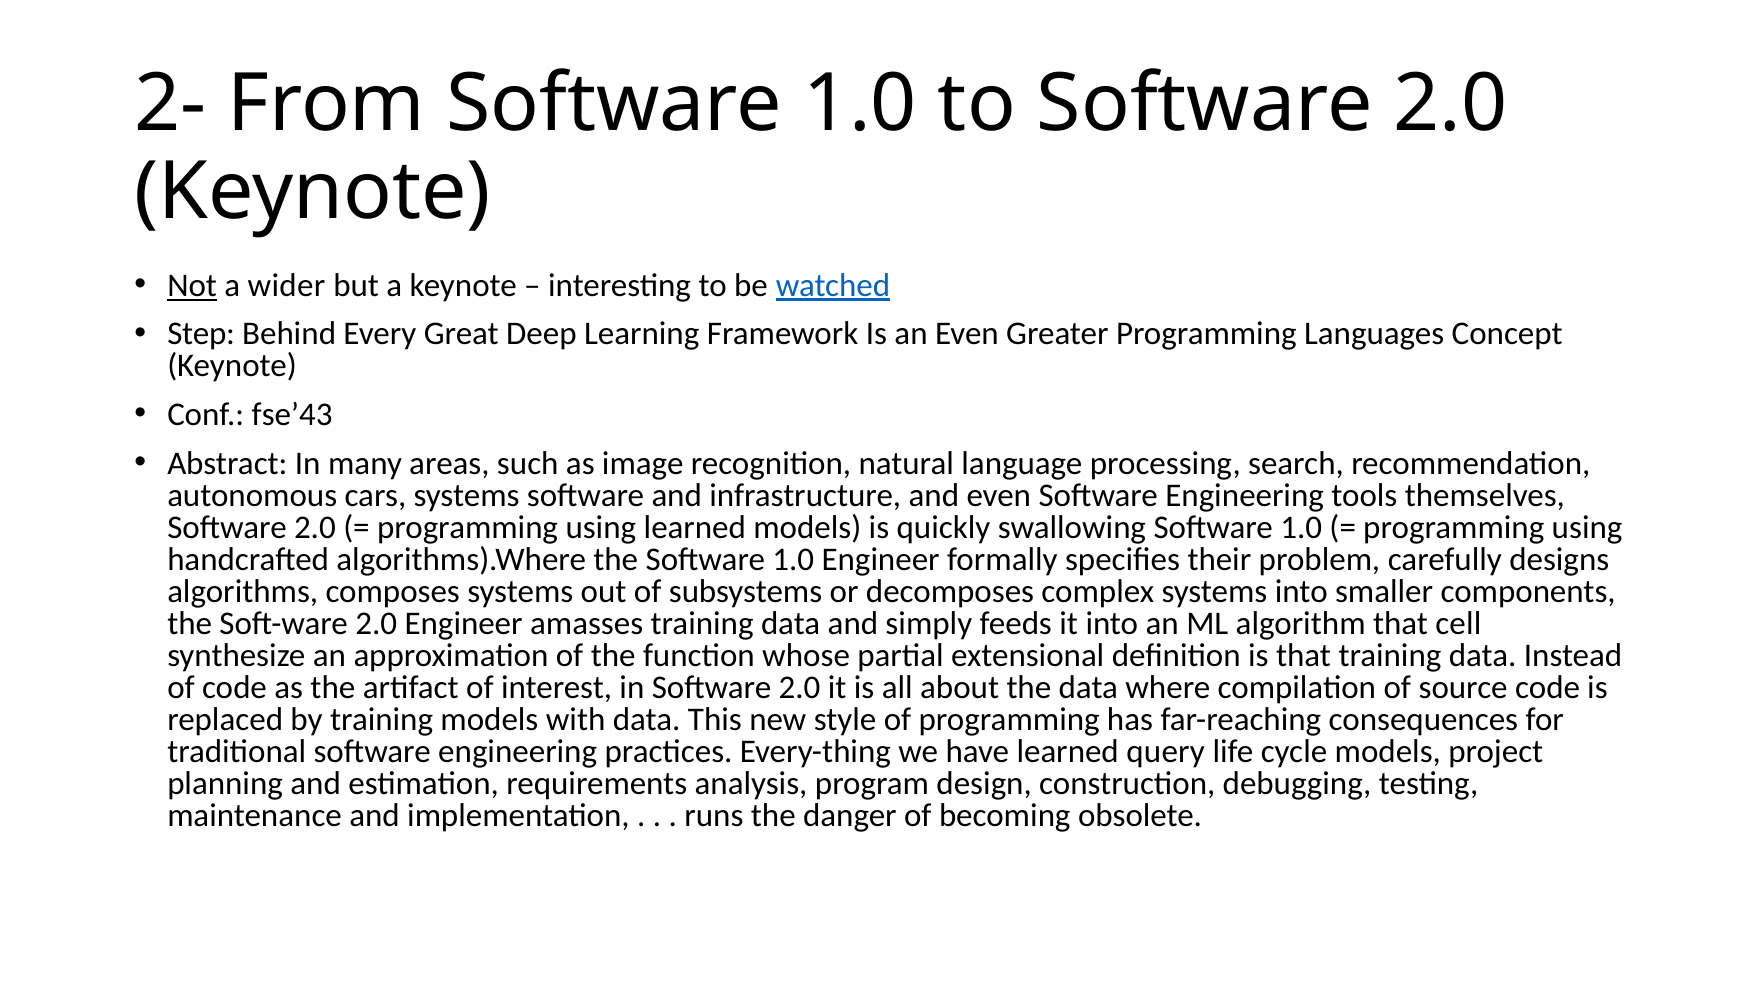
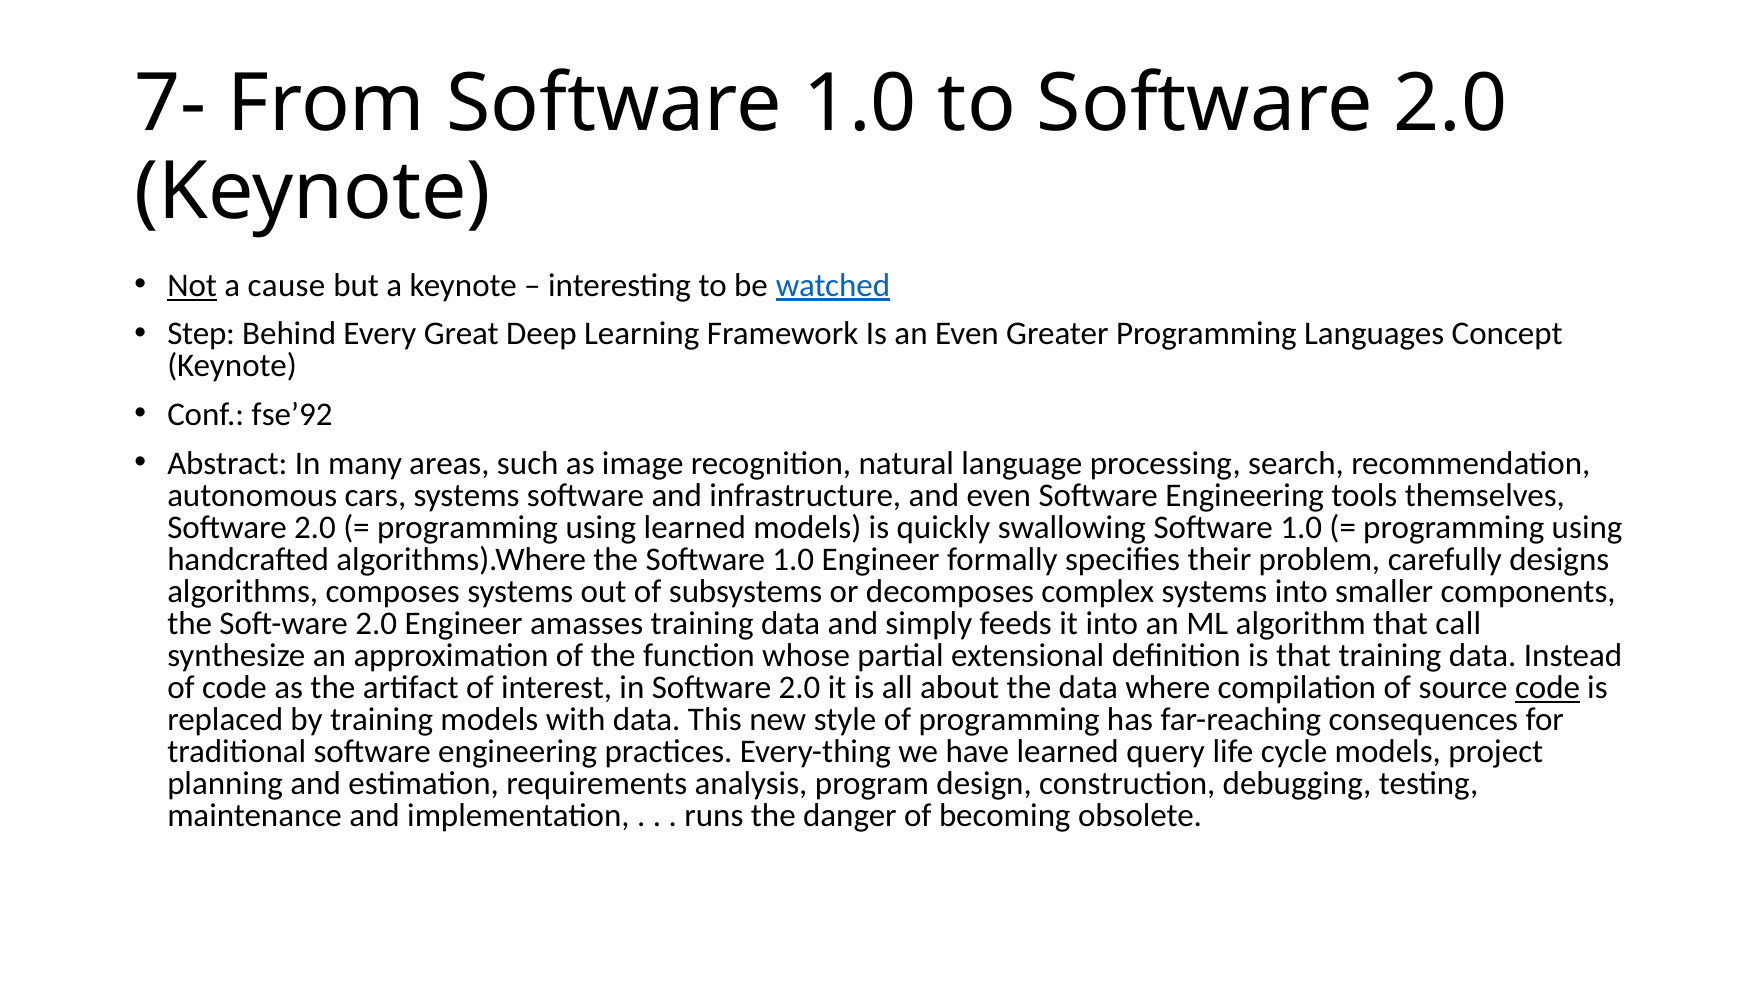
2-: 2- -> 7- (170, 104)
wider: wider -> cause (287, 285)
fse’43: fse’43 -> fse’92 (292, 415)
cell: cell -> call (1458, 624)
code underline: none -> present (1548, 688)
